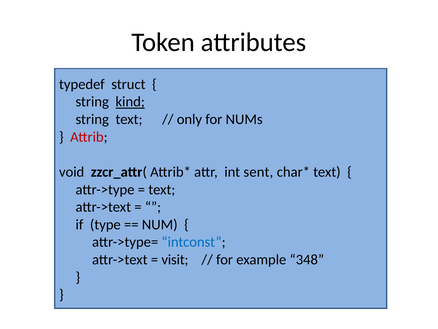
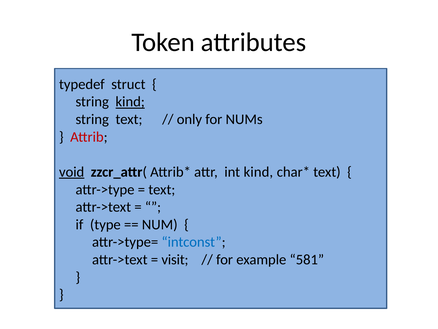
void underline: none -> present (72, 172)
int sent: sent -> kind (258, 172)
348: 348 -> 581 (307, 259)
